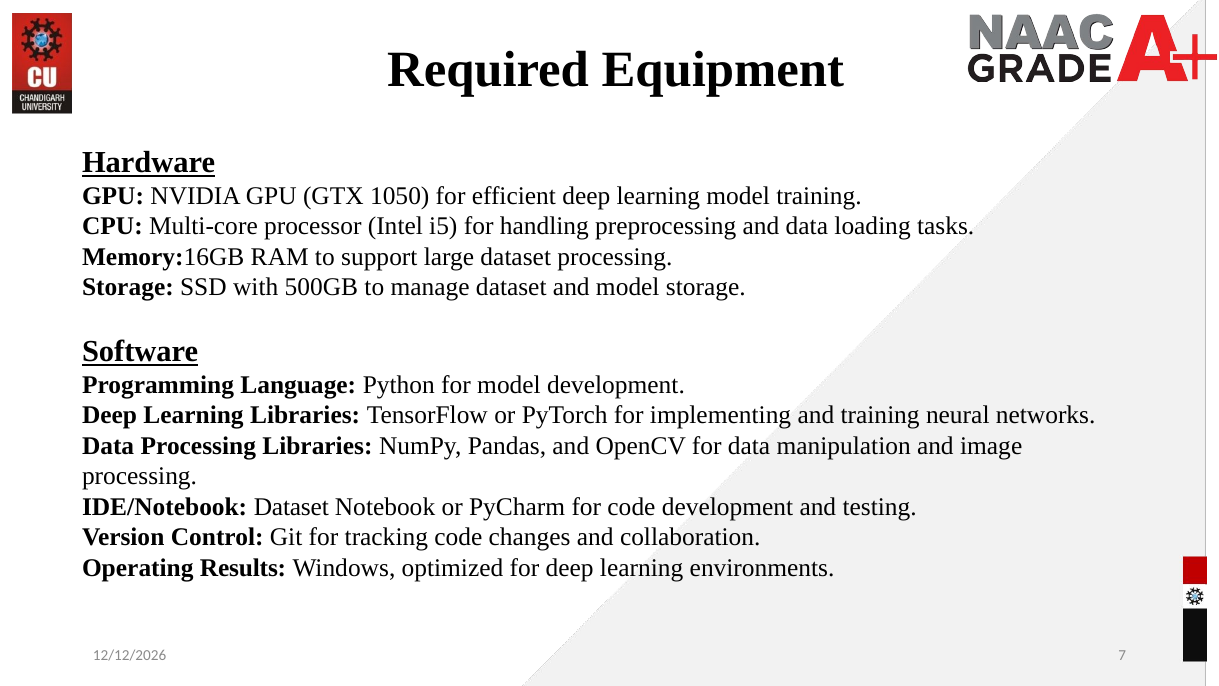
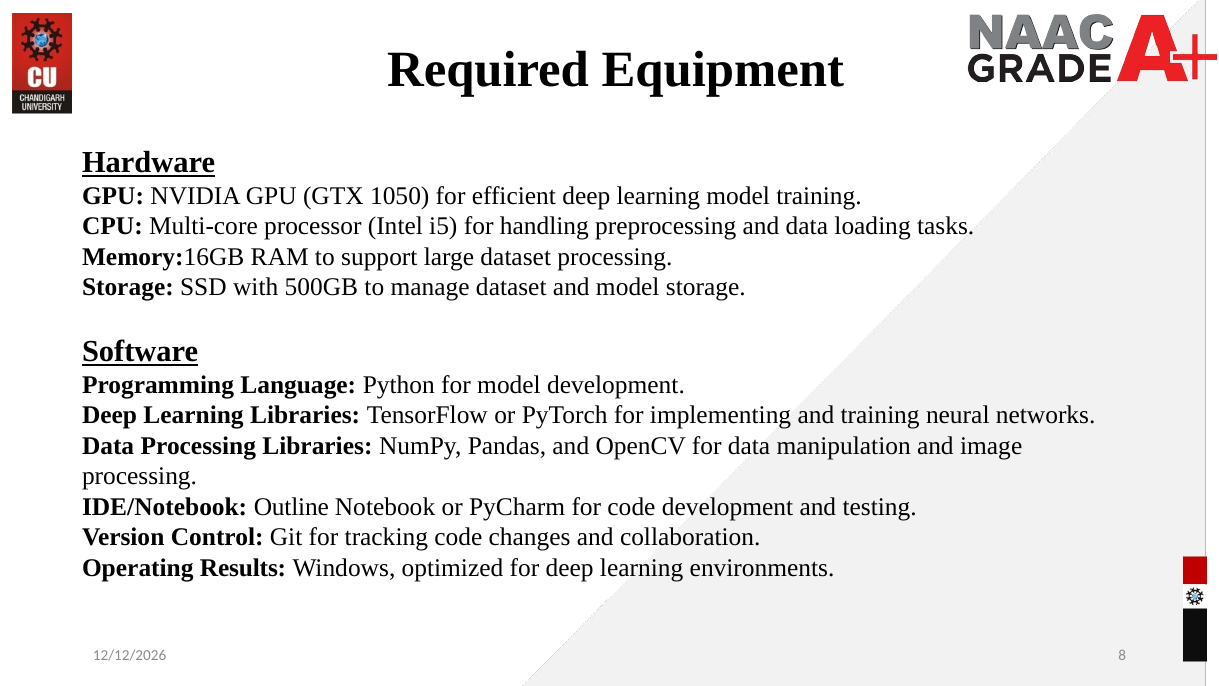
IDE/Notebook Dataset: Dataset -> Outline (291, 507)
7: 7 -> 8 (1122, 655)
